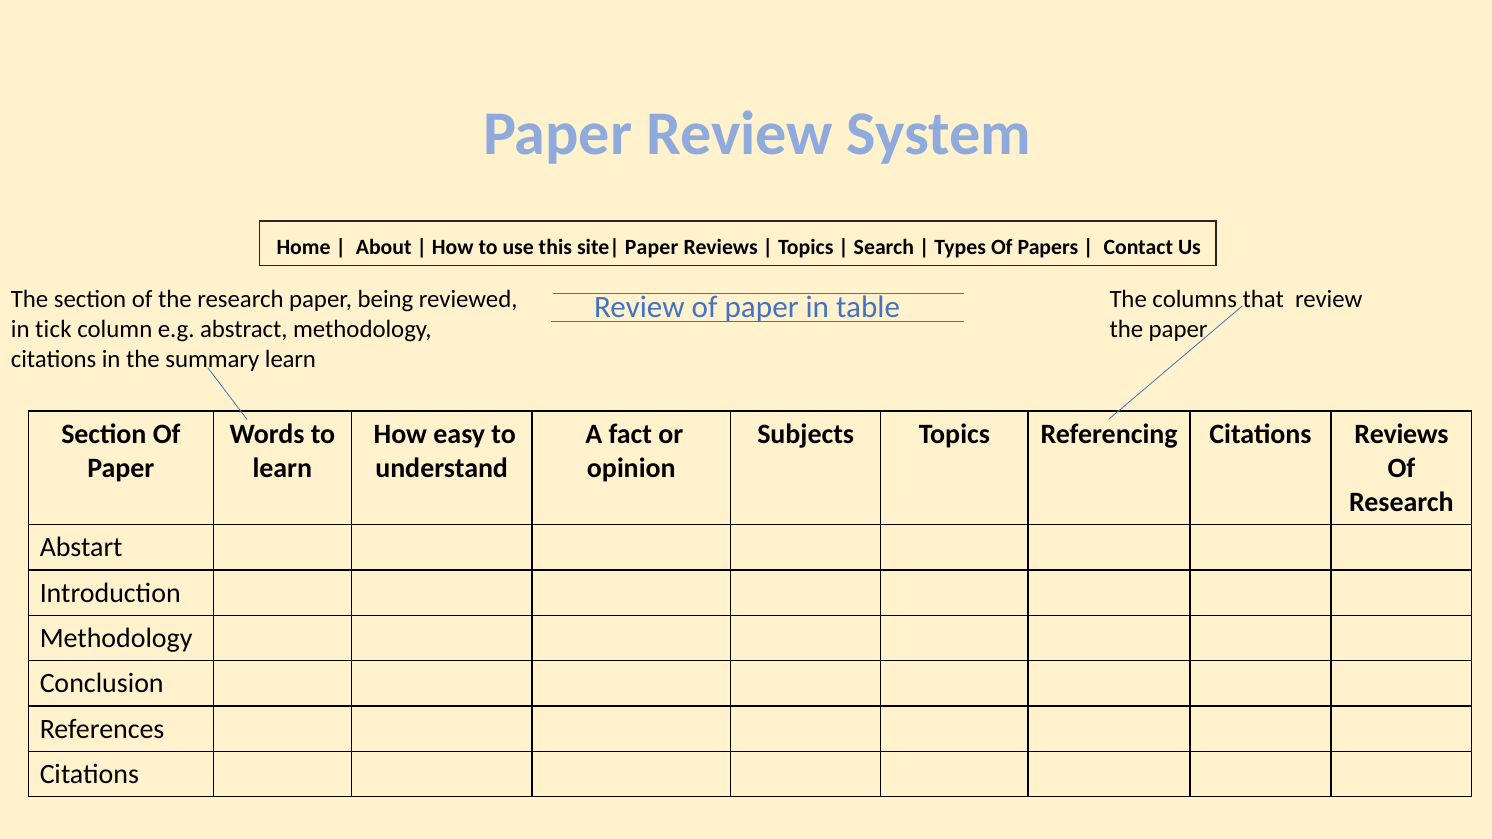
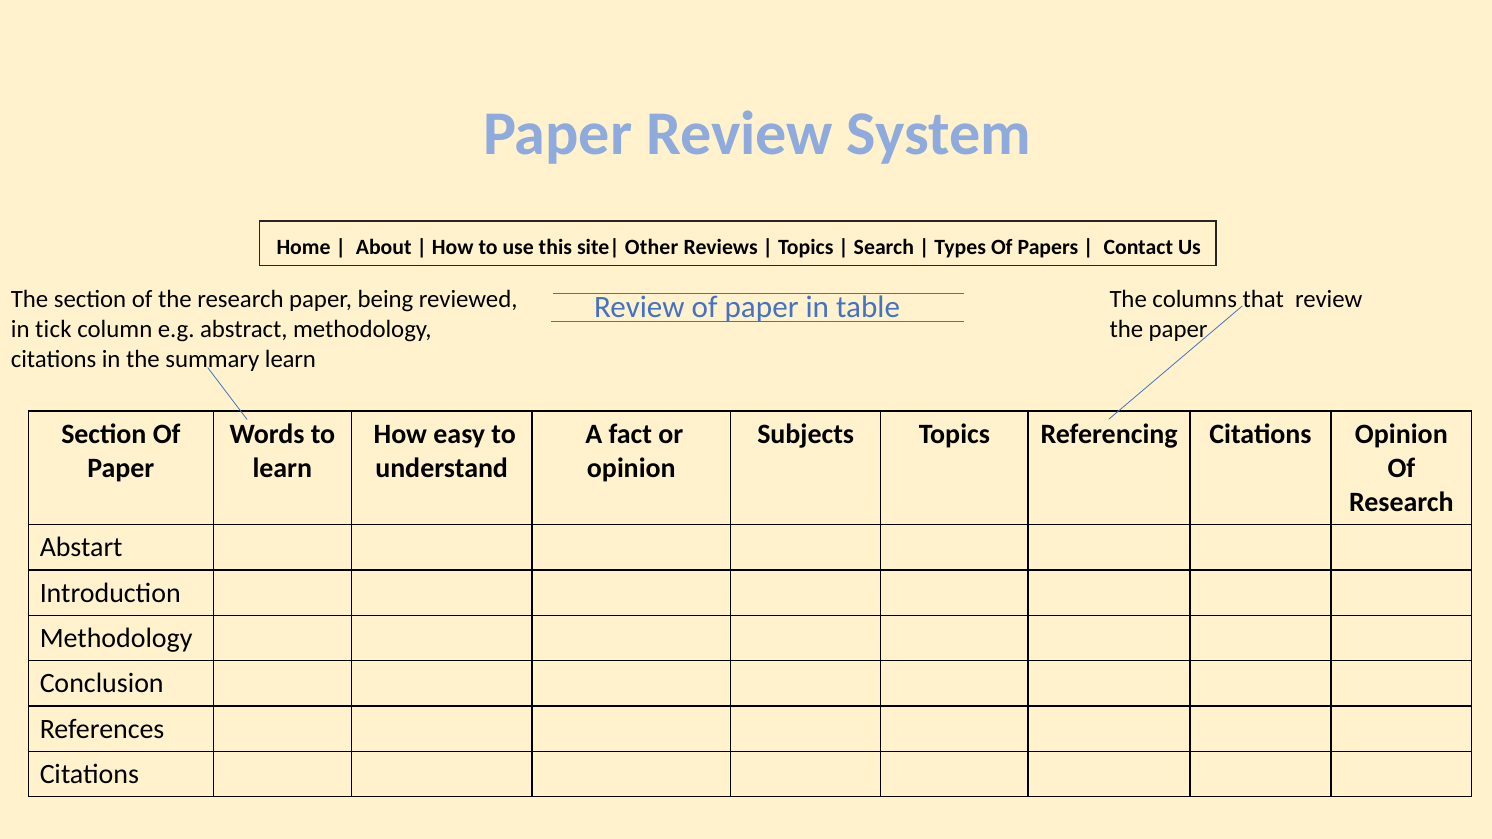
Paper: Paper -> Other (652, 247)
Citations Reviews: Reviews -> Opinion (1401, 434)
